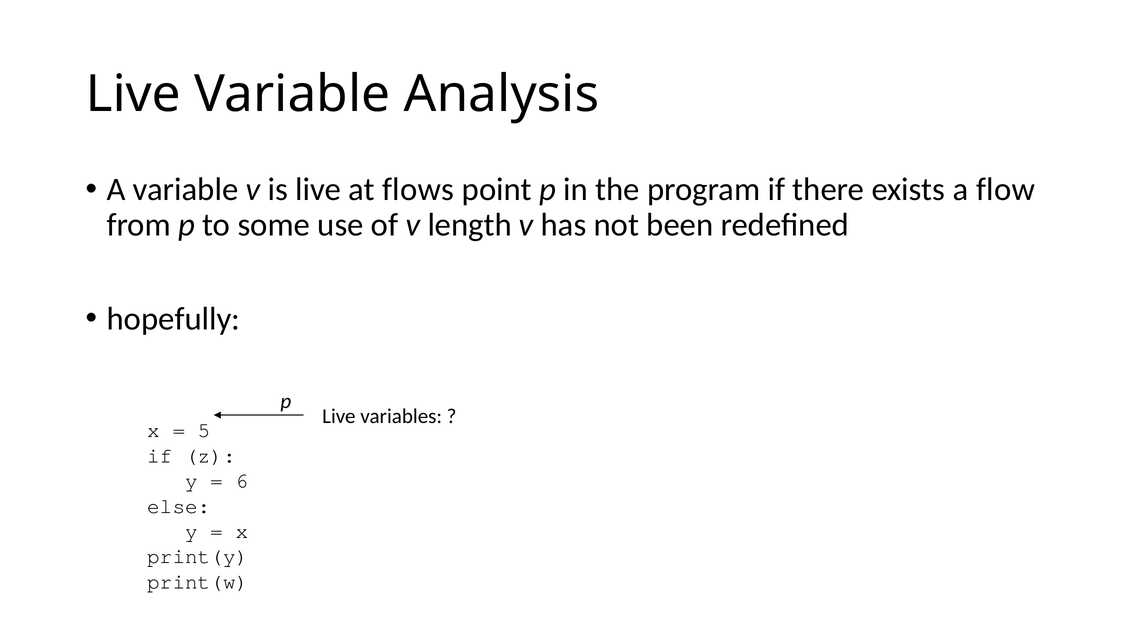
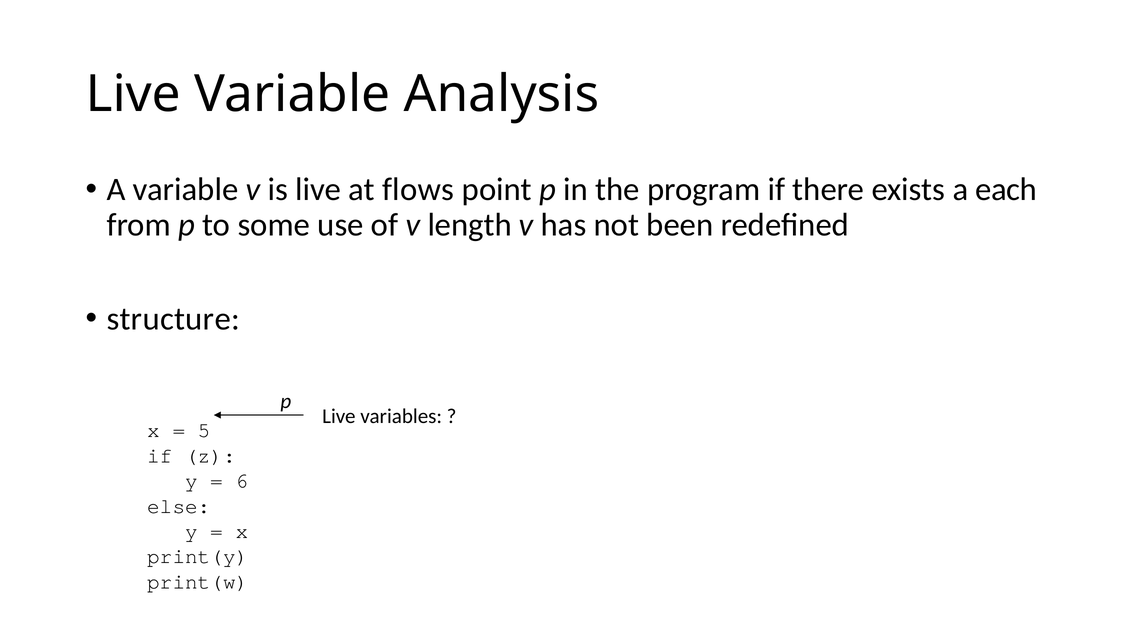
flow: flow -> each (1006, 190)
hopefully: hopefully -> structure (173, 319)
